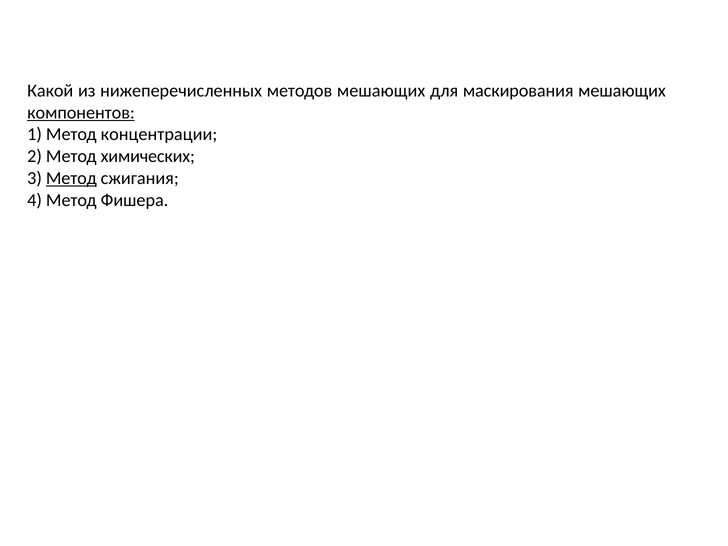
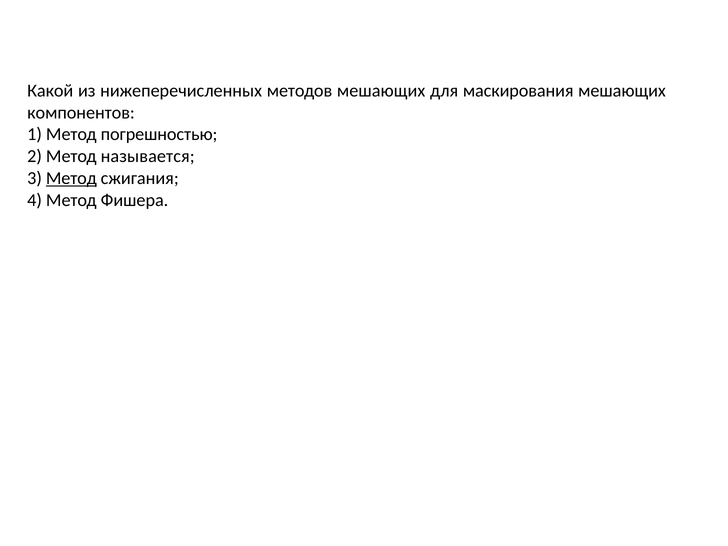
компонентов underline: present -> none (81, 113)
концентрации: концентрации -> погрешностью (159, 134)
химических: химических -> называется (148, 156)
